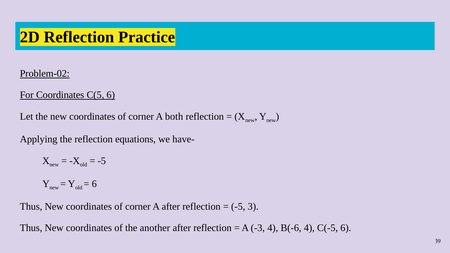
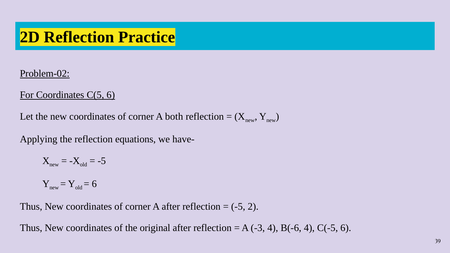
3: 3 -> 2 (253, 207)
another: another -> original (155, 228)
